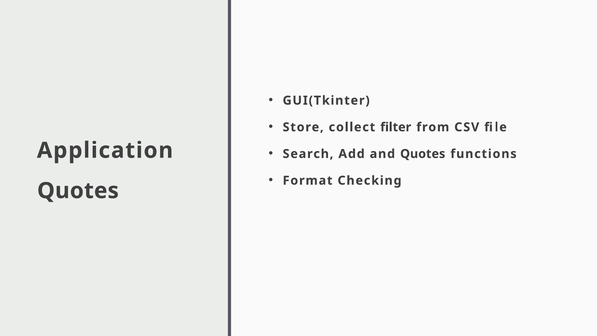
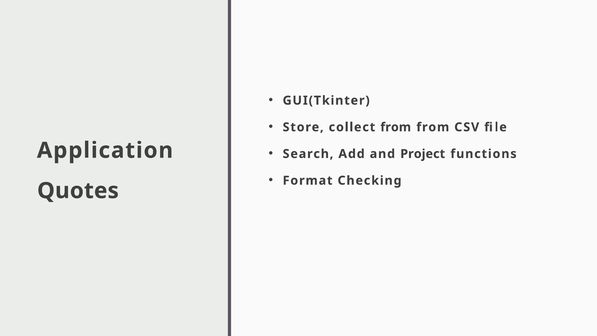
collect filter: filter -> from (396, 127)
and Quotes: Quotes -> Project (423, 154)
